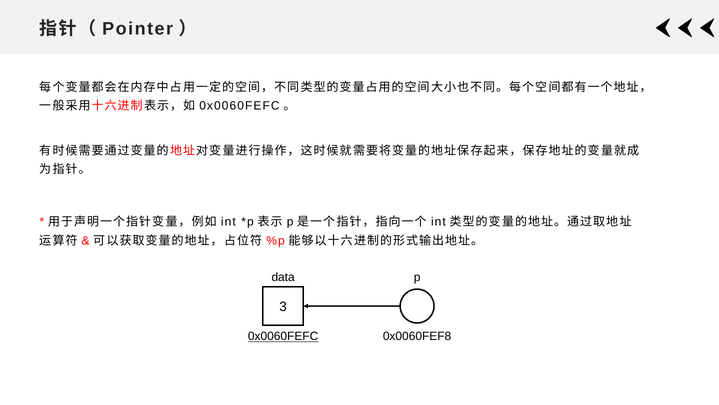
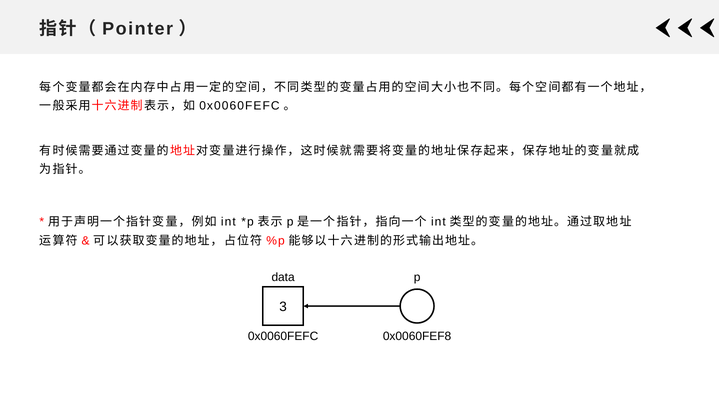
0x0060FEFC underline: present -> none (283, 336)
